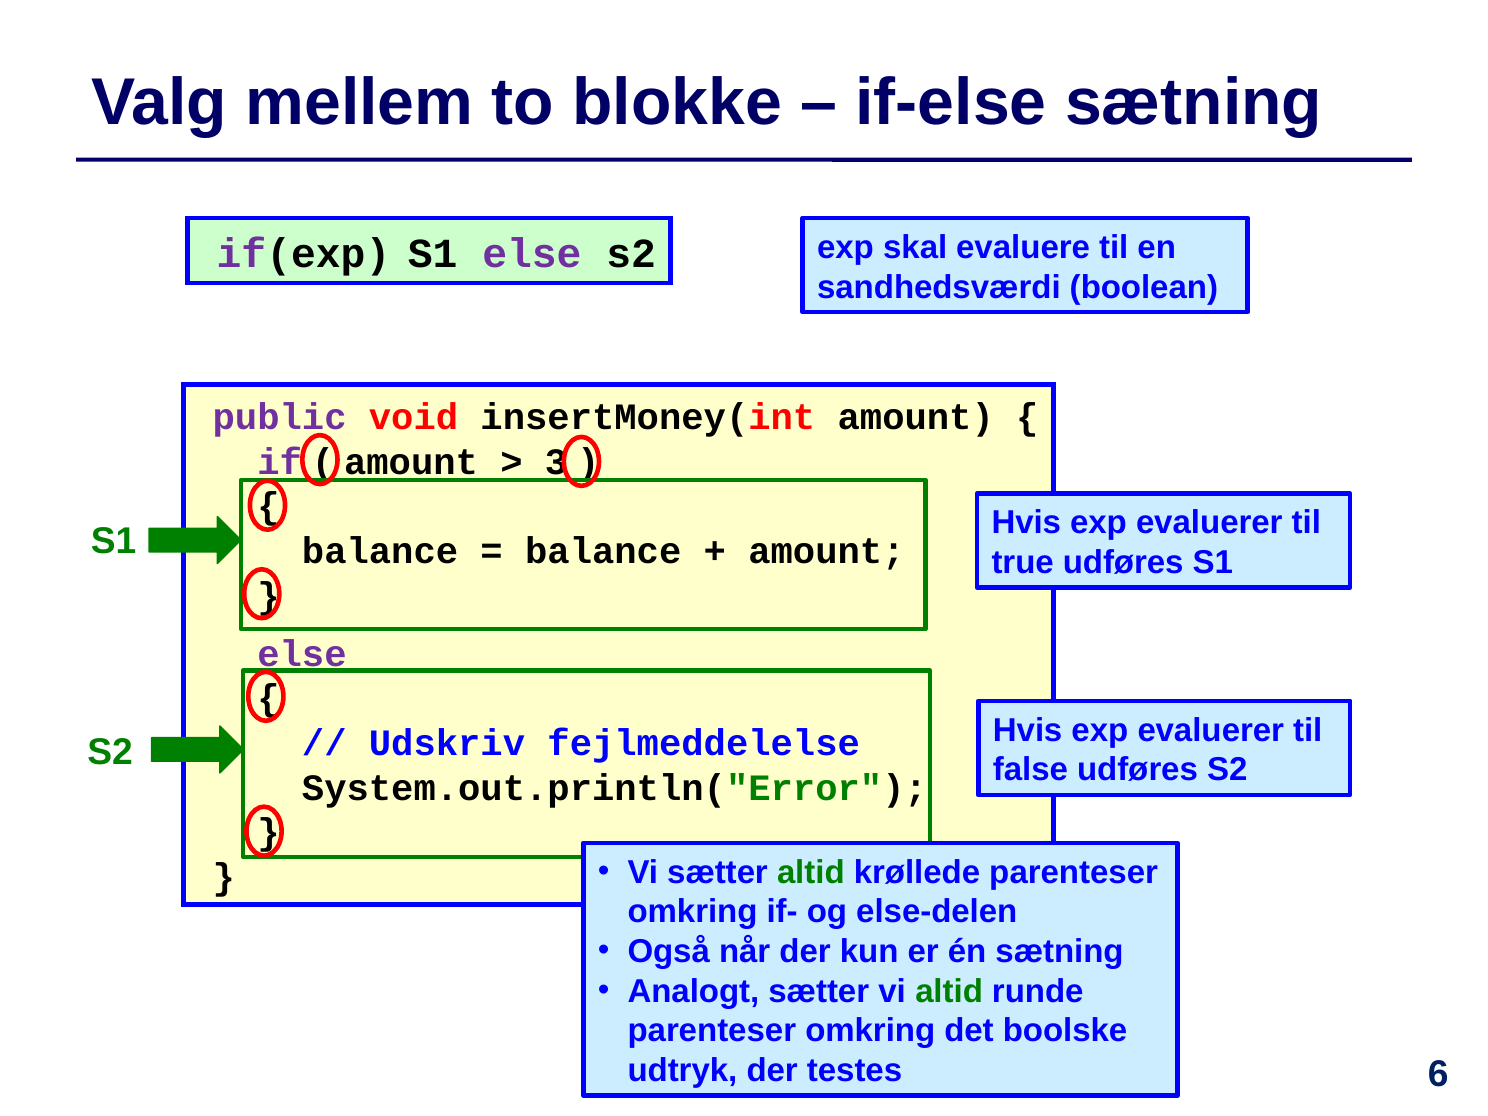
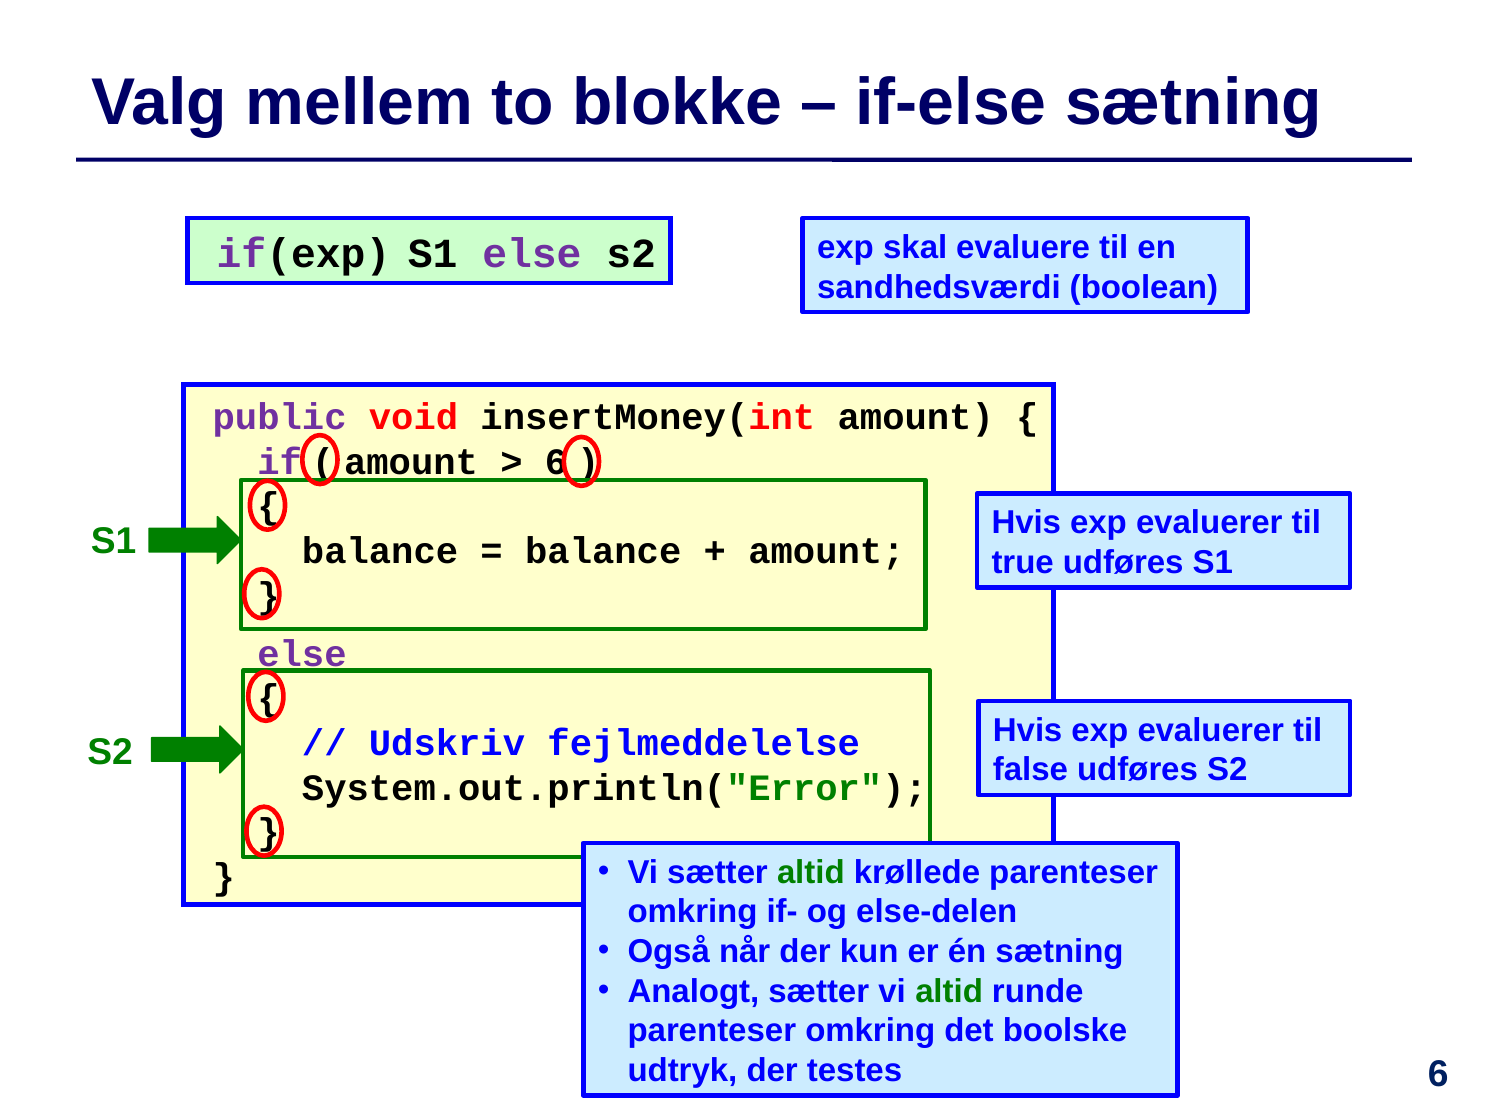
3: 3 -> 6 (556, 462)
